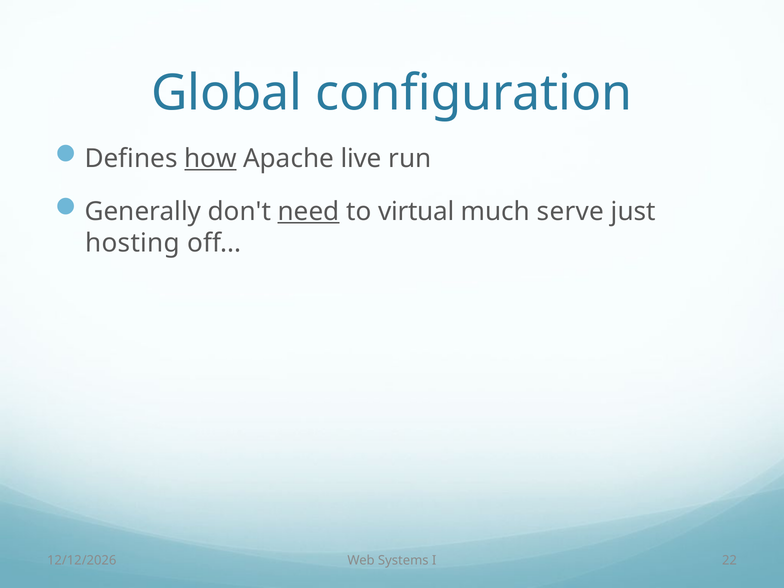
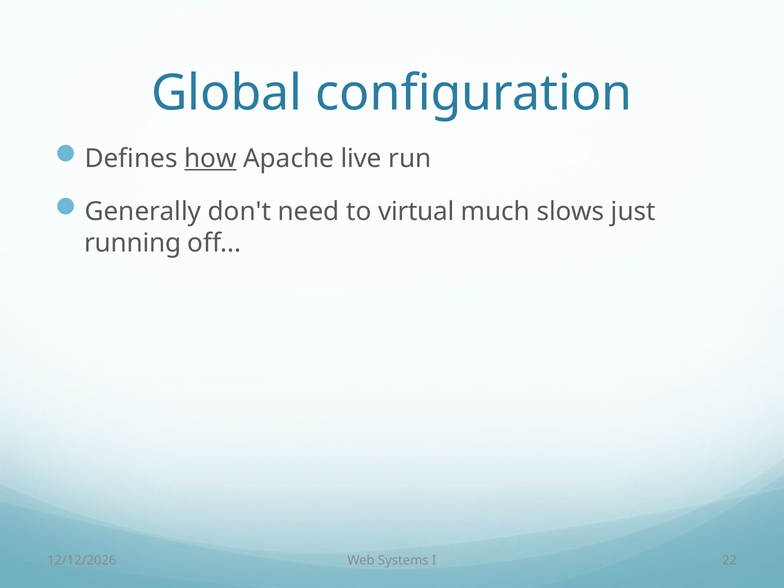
need underline: present -> none (309, 212)
serve: serve -> slows (571, 212)
hosting: hosting -> running (133, 243)
